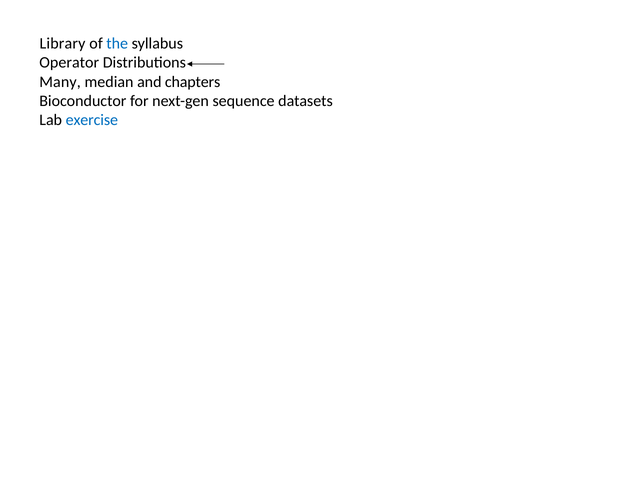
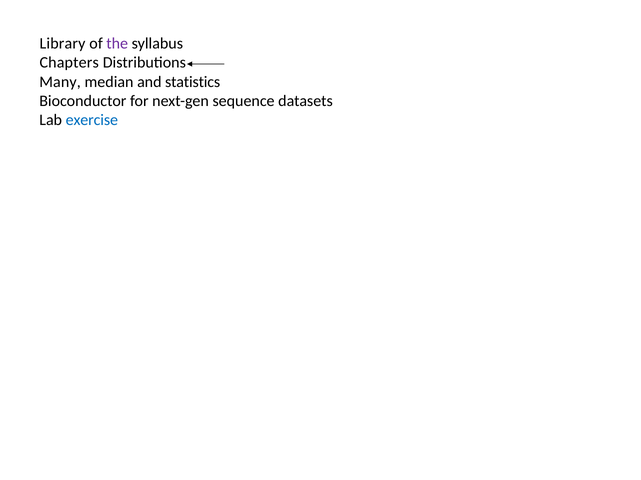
the colour: blue -> purple (117, 43)
Operator: Operator -> Chapters (69, 63)
chapters: chapters -> statistics (193, 82)
